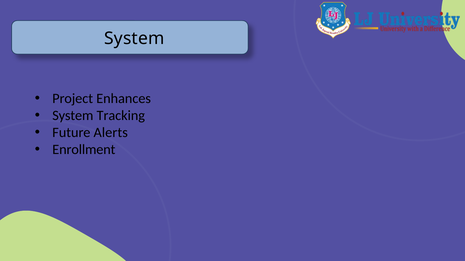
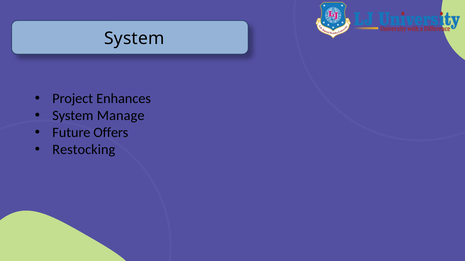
Tracking: Tracking -> Manage (121, 116)
Alerts: Alerts -> Offers (111, 133)
Enrollment: Enrollment -> Restocking (84, 150)
